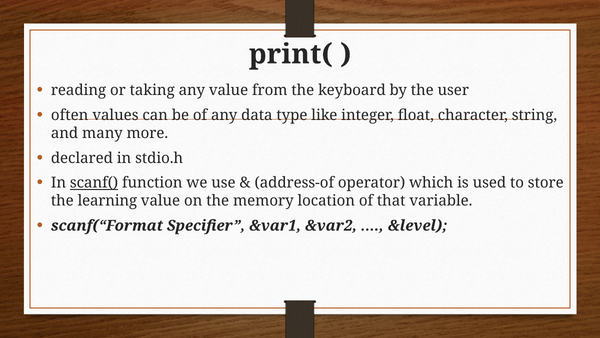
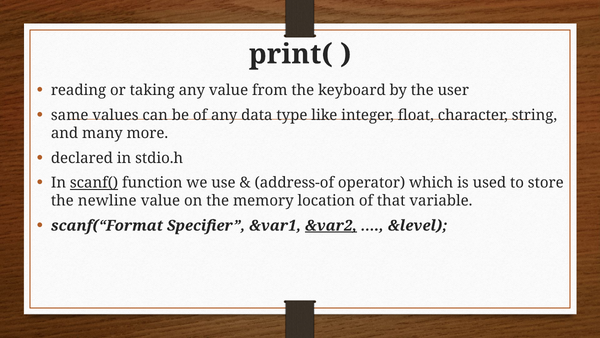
often: often -> same (70, 115)
learning: learning -> newline (107, 201)
&var2 underline: none -> present (331, 225)
